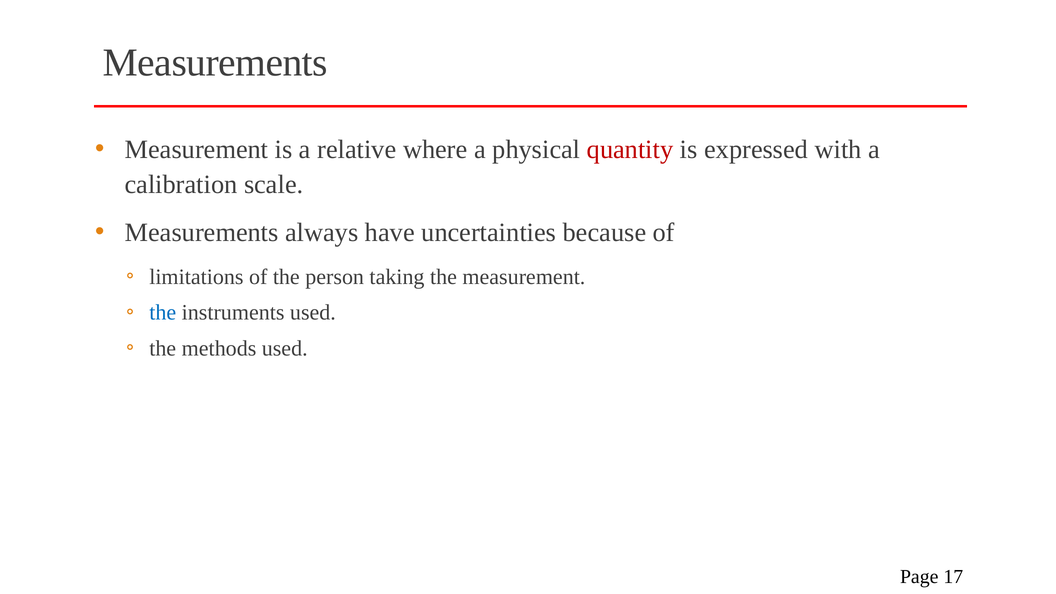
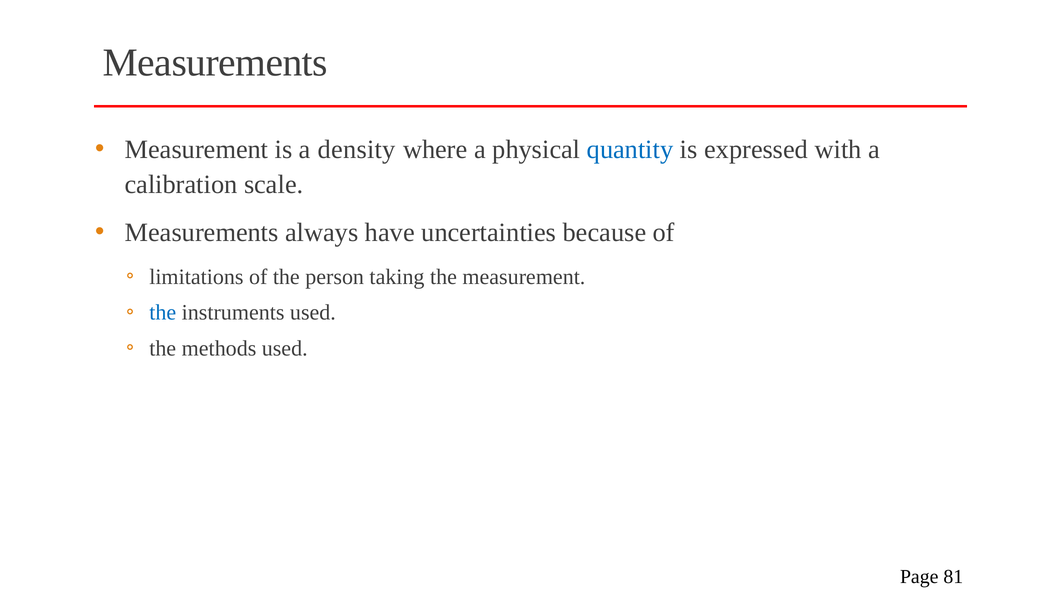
relative: relative -> density (357, 150)
quantity colour: red -> blue (630, 150)
17: 17 -> 81 (953, 577)
